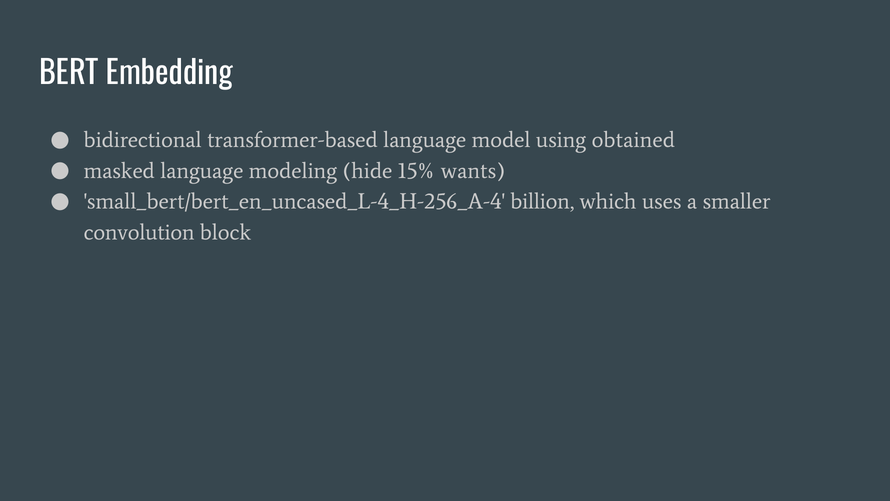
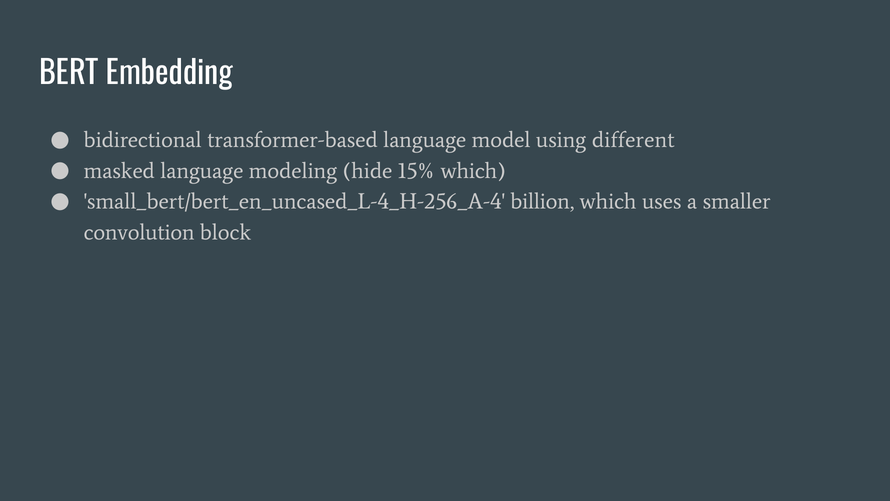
obtained: obtained -> different (633, 140)
15% wants: wants -> which (473, 171)
